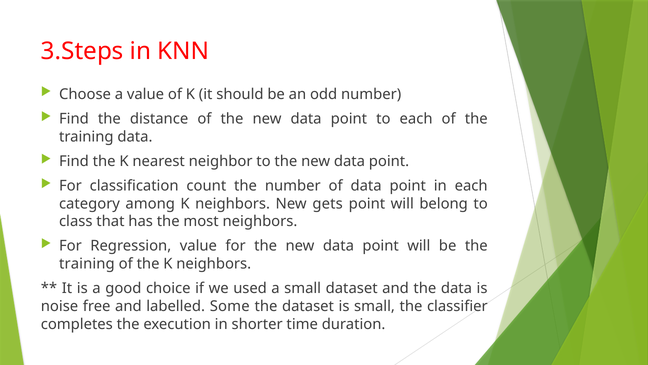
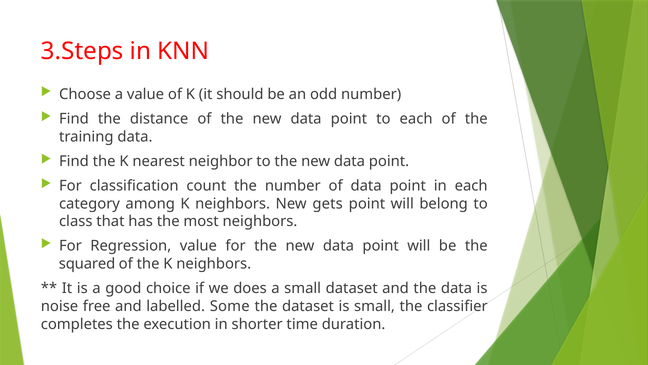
training: training -> squared (87, 264)
used: used -> does (250, 288)
